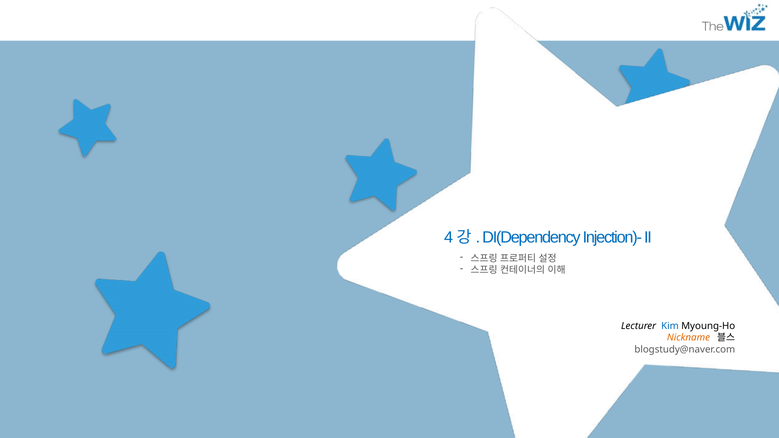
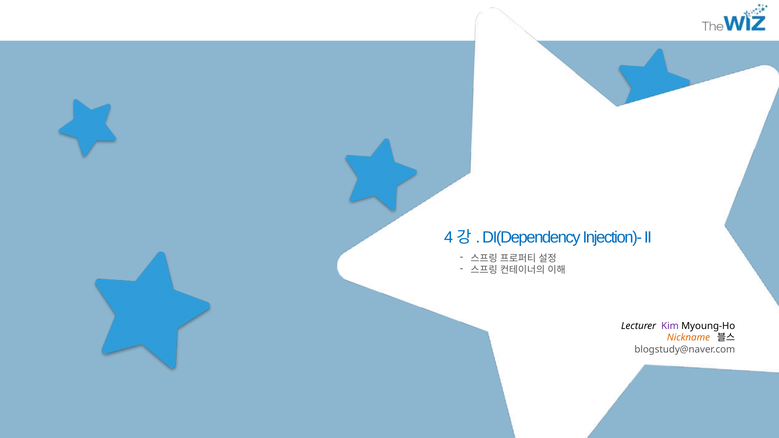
Kim colour: blue -> purple (670, 326)
